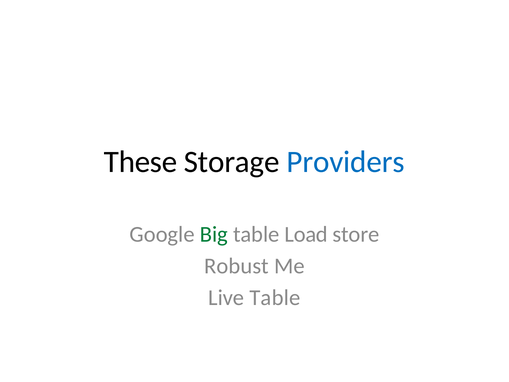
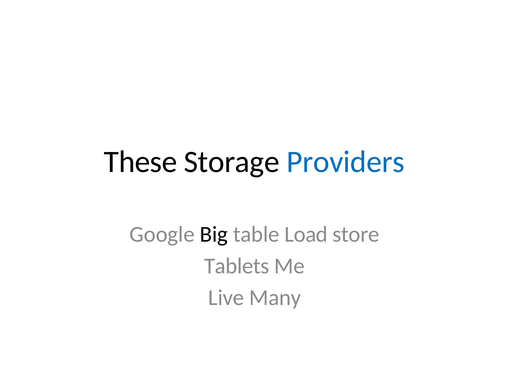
Big colour: green -> black (214, 234)
Robust: Robust -> Tablets (237, 266)
Live Table: Table -> Many (275, 297)
